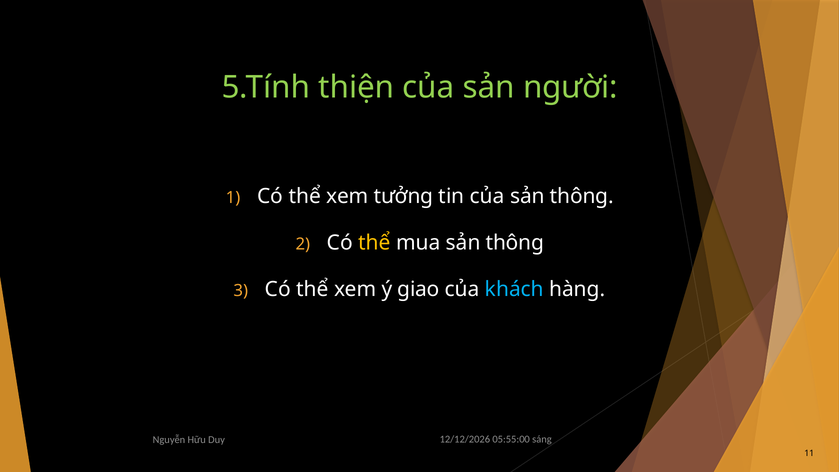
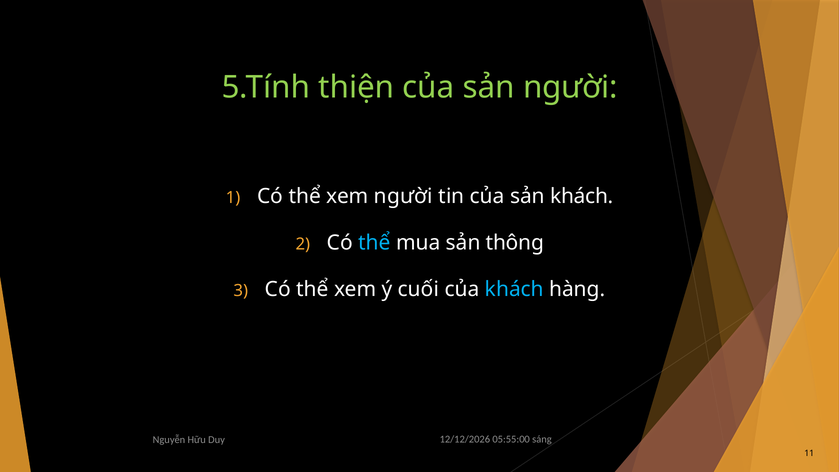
xem tưởng: tưởng -> người (403, 196)
của sản thông: thông -> khách (582, 196)
thể colour: yellow -> light blue (375, 243)
giao: giao -> cuối (418, 289)
